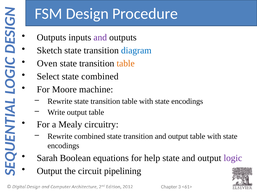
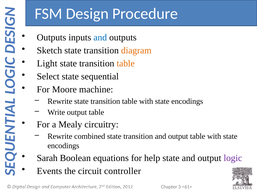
and colour: purple -> blue (100, 37)
diagram colour: blue -> orange (136, 50)
Oven: Oven -> Light (47, 63)
state combined: combined -> sequential (100, 76)
Output: Output -> Events (49, 171)
pipelining: pipelining -> controller (123, 171)
